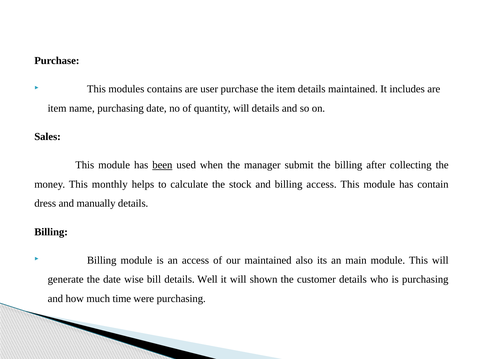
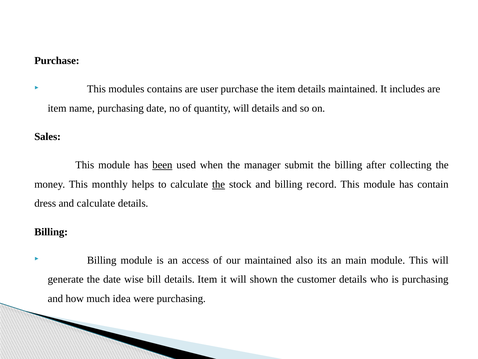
the underline: none -> present (219, 184)
billing access: access -> record (322, 184)
and manually: manually -> calculate (96, 203)
details Well: Well -> Item (207, 279)
time: time -> idea (122, 298)
